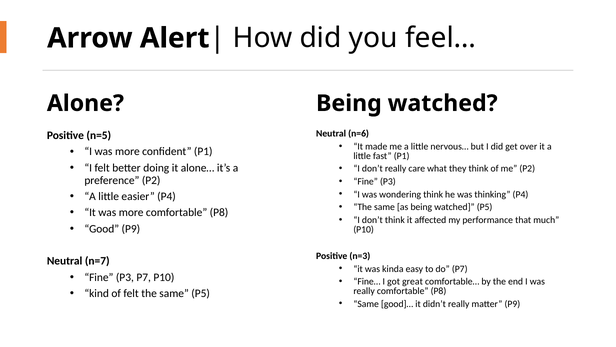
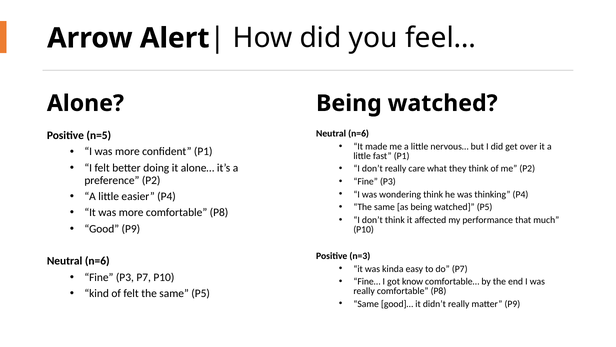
n=7: n=7 -> n=6 (97, 261)
great: great -> know (413, 281)
